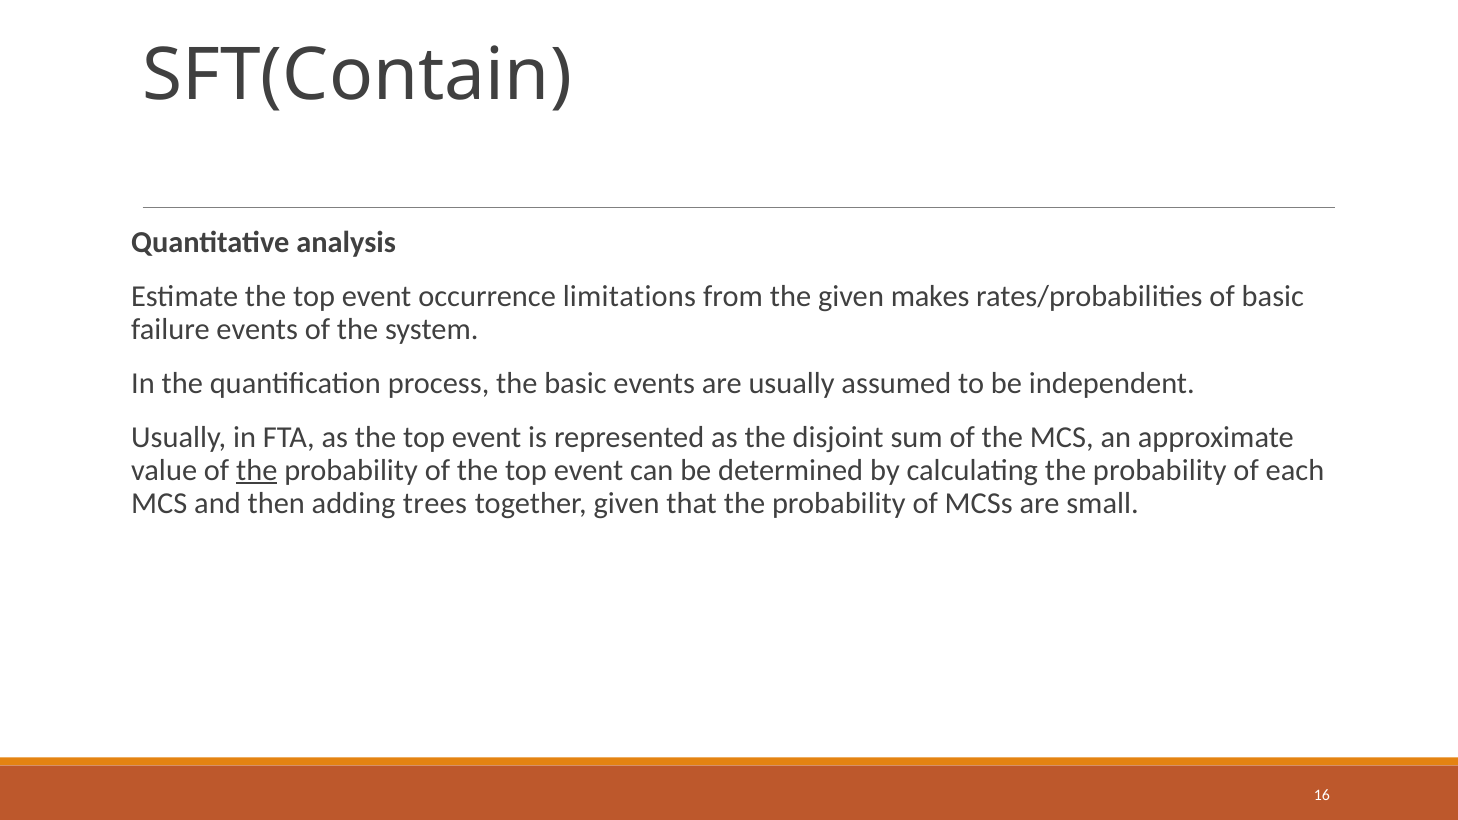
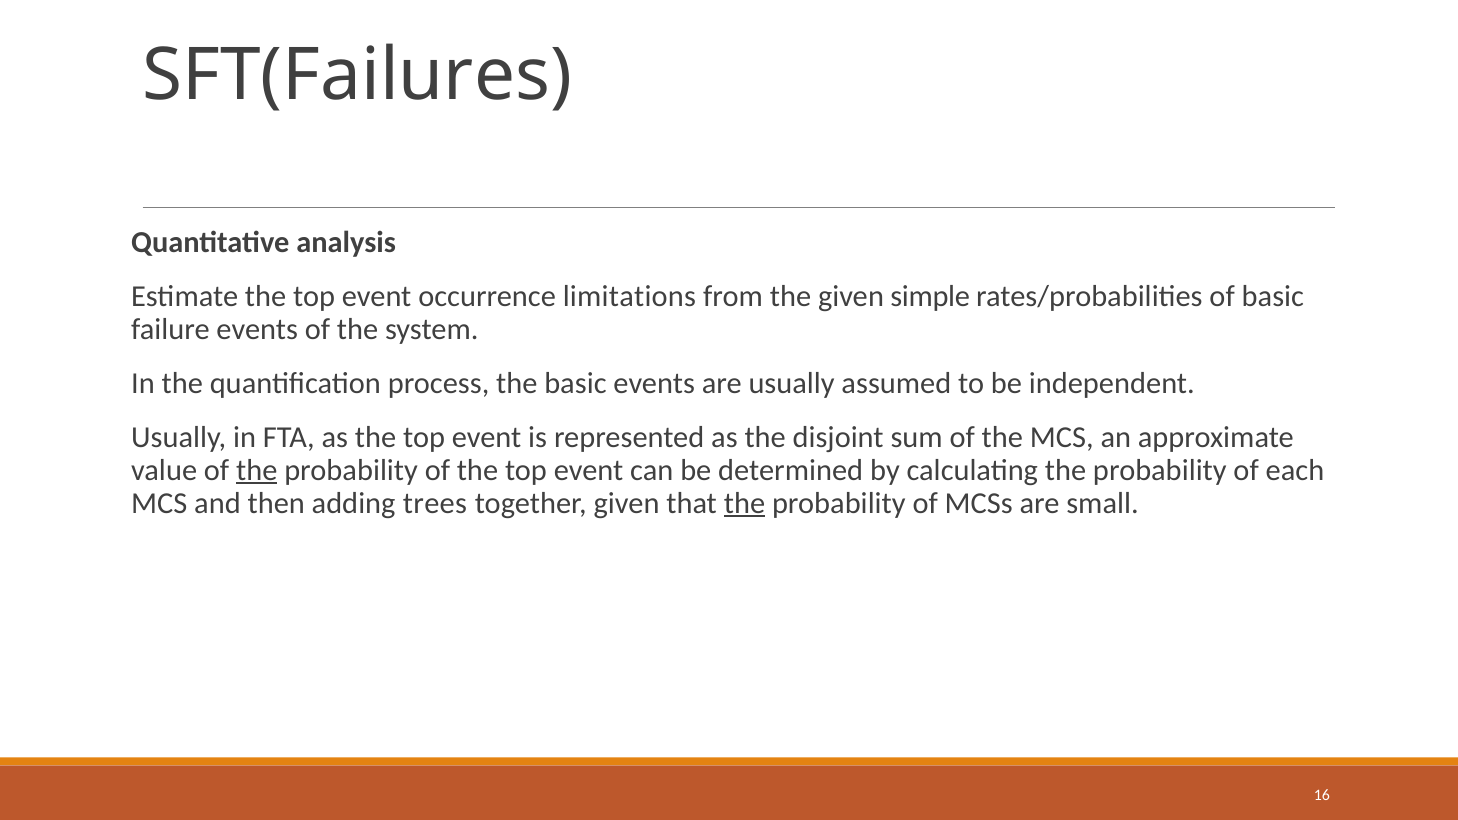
SFT(Contain: SFT(Contain -> SFT(Failures (357, 76)
makes: makes -> simple (930, 296)
the underline: none -> present (744, 503)
